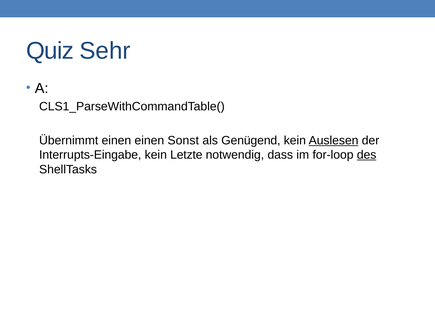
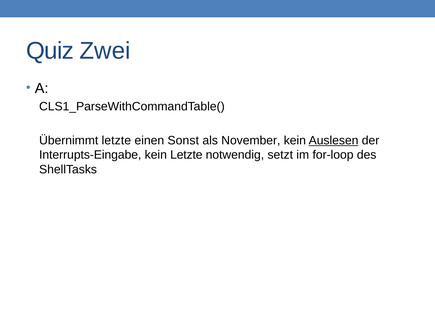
Sehr: Sehr -> Zwei (105, 51)
Übernimmt einen: einen -> letzte (116, 140)
Genügend: Genügend -> November (251, 140)
dass: dass -> setzt (280, 155)
des underline: present -> none (367, 155)
